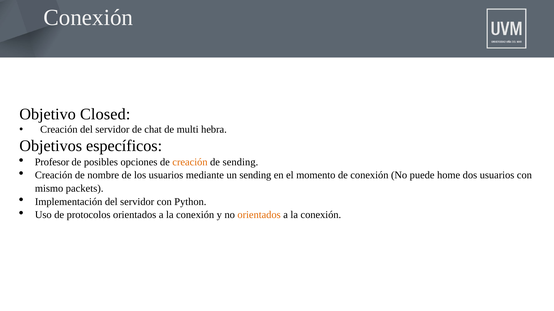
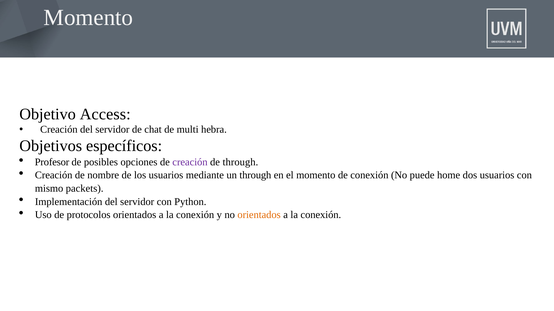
Conexión: Conexión -> Momento (88, 18)
Closed: Closed -> Access (105, 114)
creación colour: orange -> purple (190, 162)
de sending: sending -> through (240, 162)
un sending: sending -> through (255, 176)
